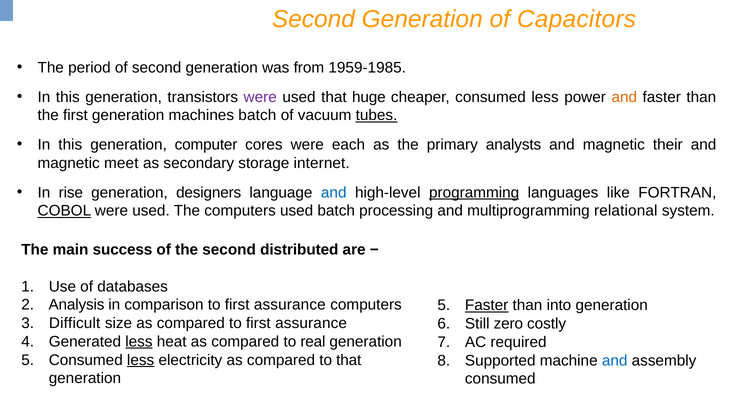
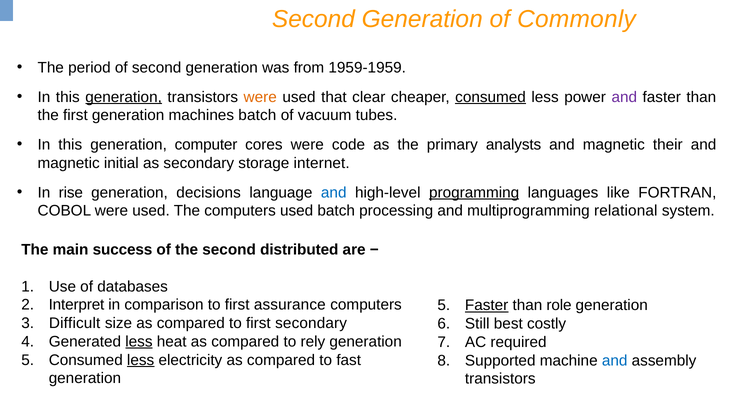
Capacitors: Capacitors -> Commonly (576, 19)
1959-1985: 1959-1985 -> 1959-1959 (367, 68)
generation underline: none -> present (124, 97)
were colour: purple -> orange (260, 97)
huge: huge -> clear (369, 97)
consumed underline: none -> present (491, 97)
and colour: orange -> purple (624, 97)
tubes underline: present -> none (377, 115)
each: each -> code (349, 145)
meet: meet -> initial (121, 163)
designers: designers -> decisions (209, 192)
COBOL underline: present -> none (64, 211)
Analysis: Analysis -> Interpret (76, 305)
into: into -> role (559, 305)
compared to first assurance: assurance -> secondary (311, 323)
zero: zero -> best (508, 324)
real: real -> rely (313, 342)
to that: that -> fast (349, 360)
consumed: consumed -> transistors (500, 379)
